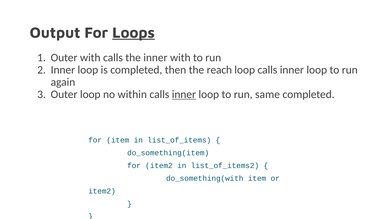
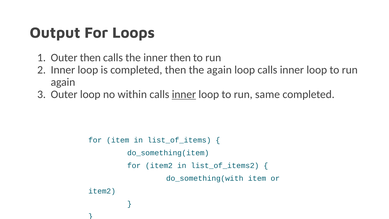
Loops underline: present -> none (133, 33)
Outer with: with -> then (90, 58)
inner with: with -> then (180, 58)
the reach: reach -> again (219, 70)
